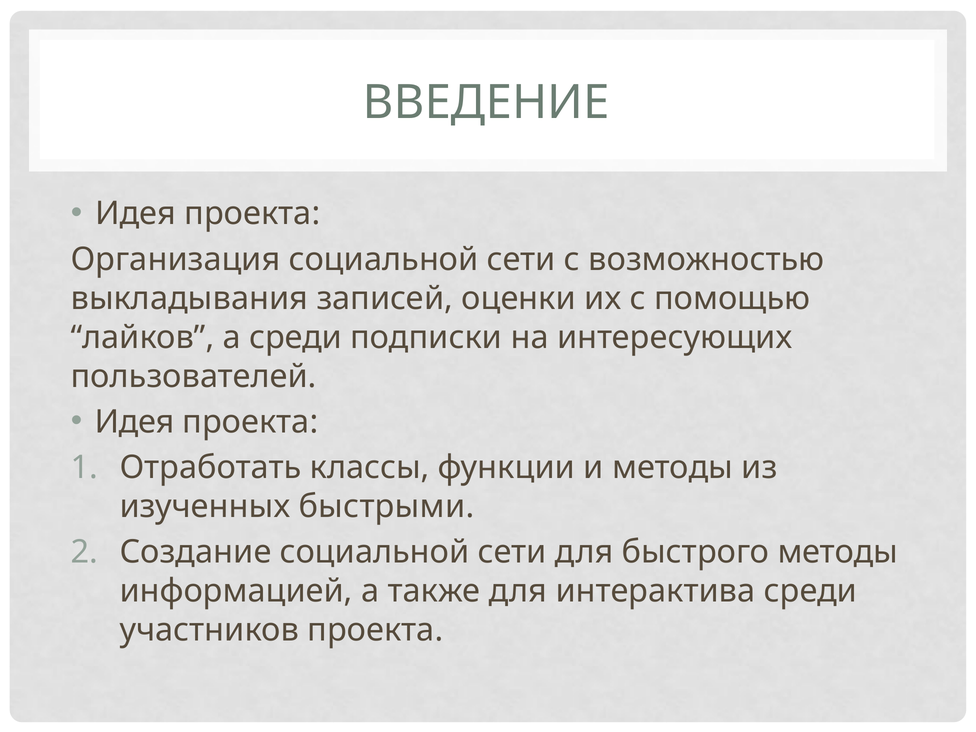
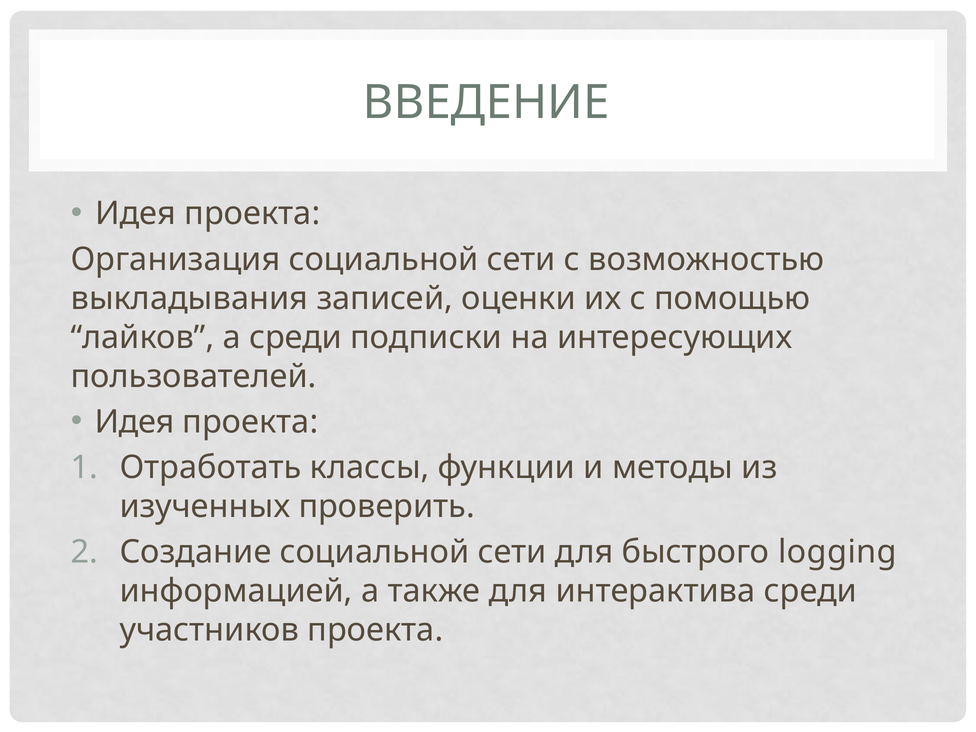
быстрыми: быстрыми -> проверить (387, 507)
быстрого методы: методы -> logging (837, 552)
